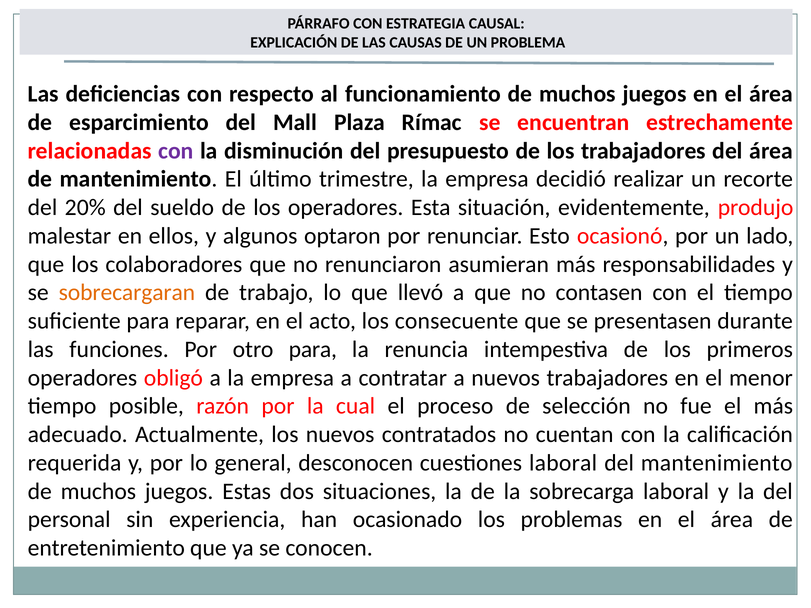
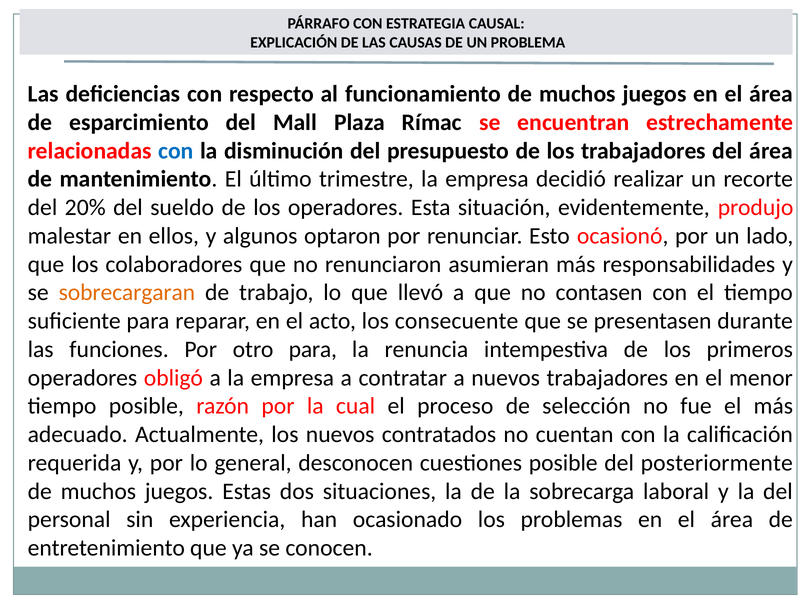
con colour: purple -> blue (176, 151)
cuestiones laboral: laboral -> posible (563, 463)
del mantenimiento: mantenimiento -> posteriormente (717, 463)
